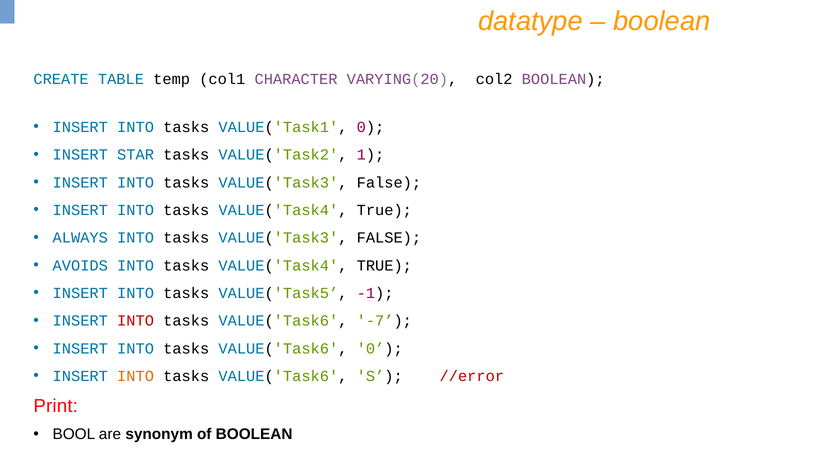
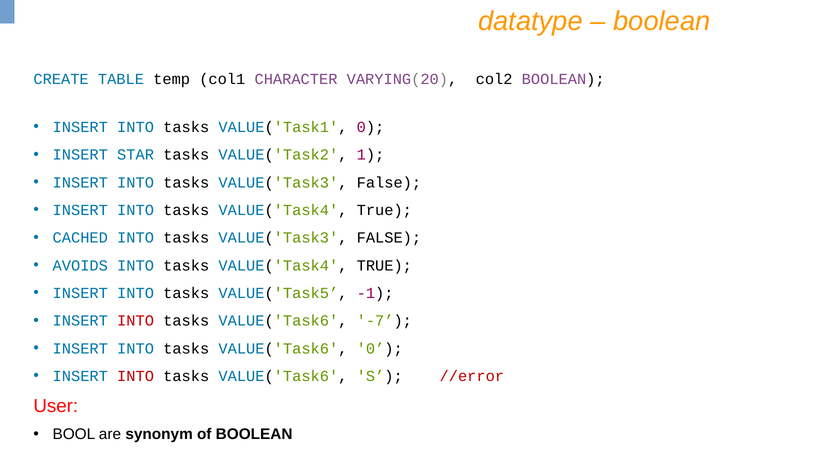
ALWAYS: ALWAYS -> CACHED (80, 238)
INTO colour: orange -> red (136, 376)
Print: Print -> User (56, 406)
